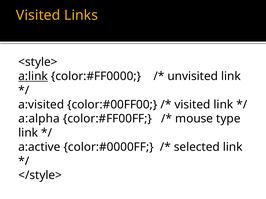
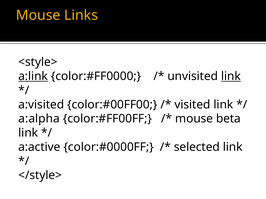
Visited: Visited -> Mouse (38, 15)
link underline: none -> present (231, 76)
type: type -> beta (228, 119)
